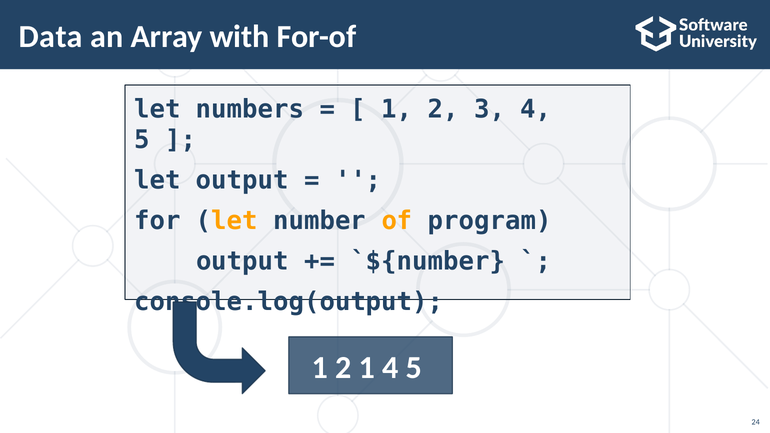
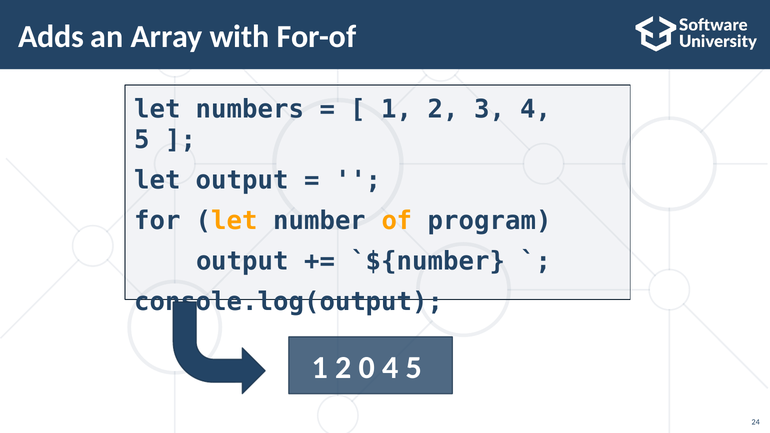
Data: Data -> Adds (51, 36)
2 1: 1 -> 0 (367, 368)
